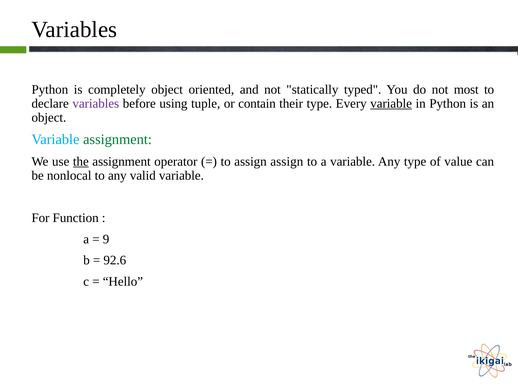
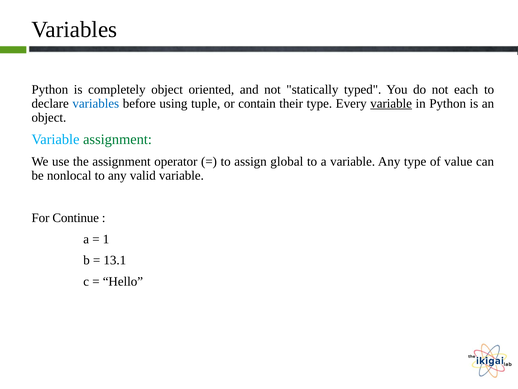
most: most -> each (466, 89)
variables colour: purple -> blue (96, 103)
the underline: present -> none (81, 161)
assign assign: assign -> global (287, 161)
Function: Function -> Continue (76, 218)
9: 9 -> 1 (106, 239)
92.6: 92.6 -> 13.1 (115, 260)
